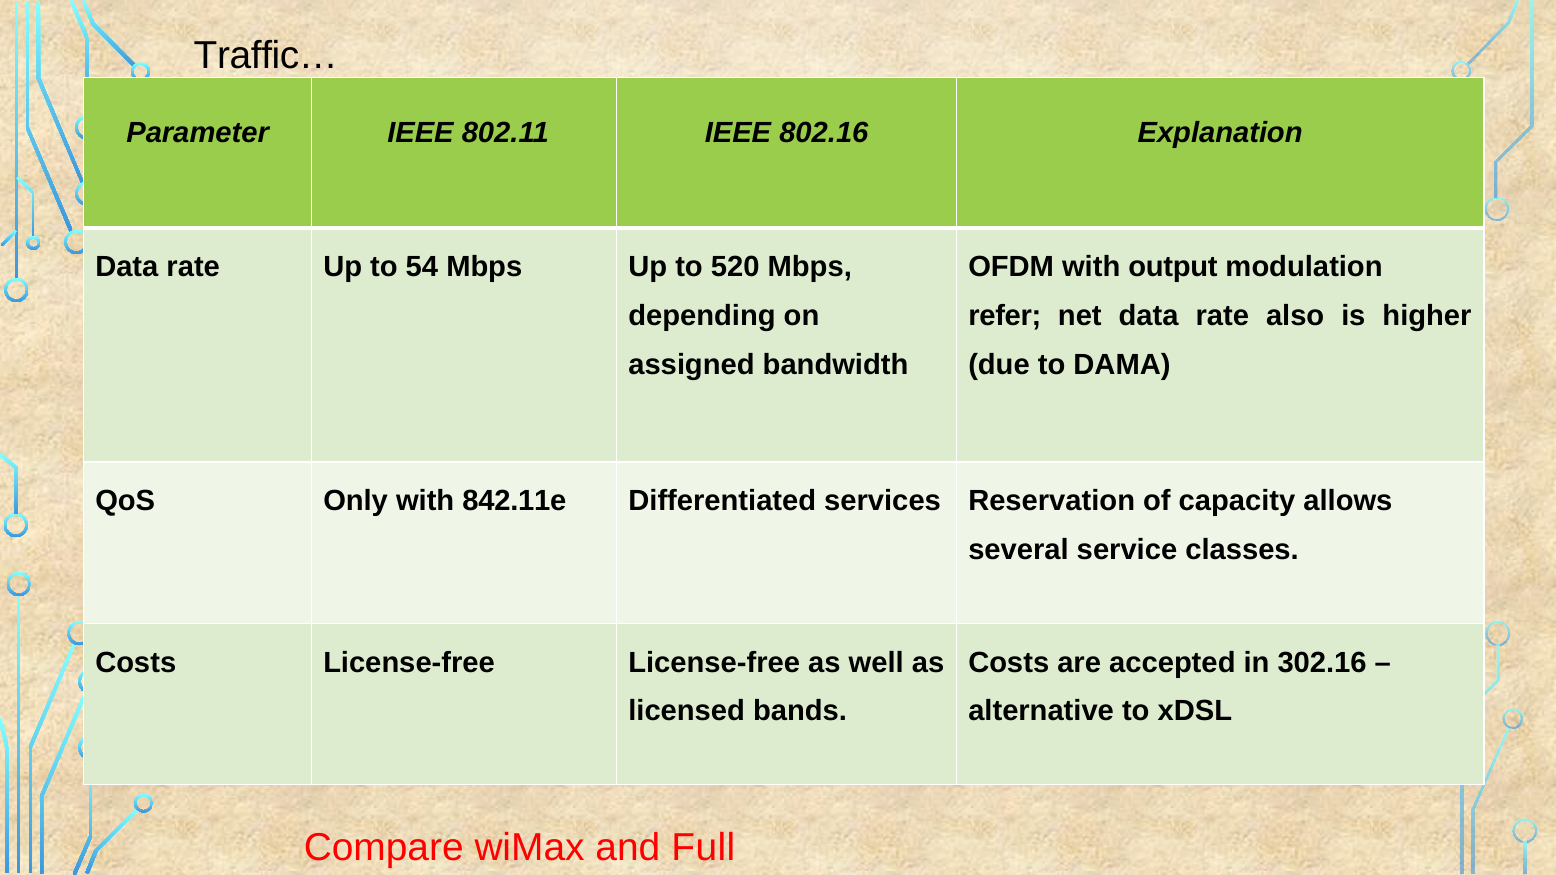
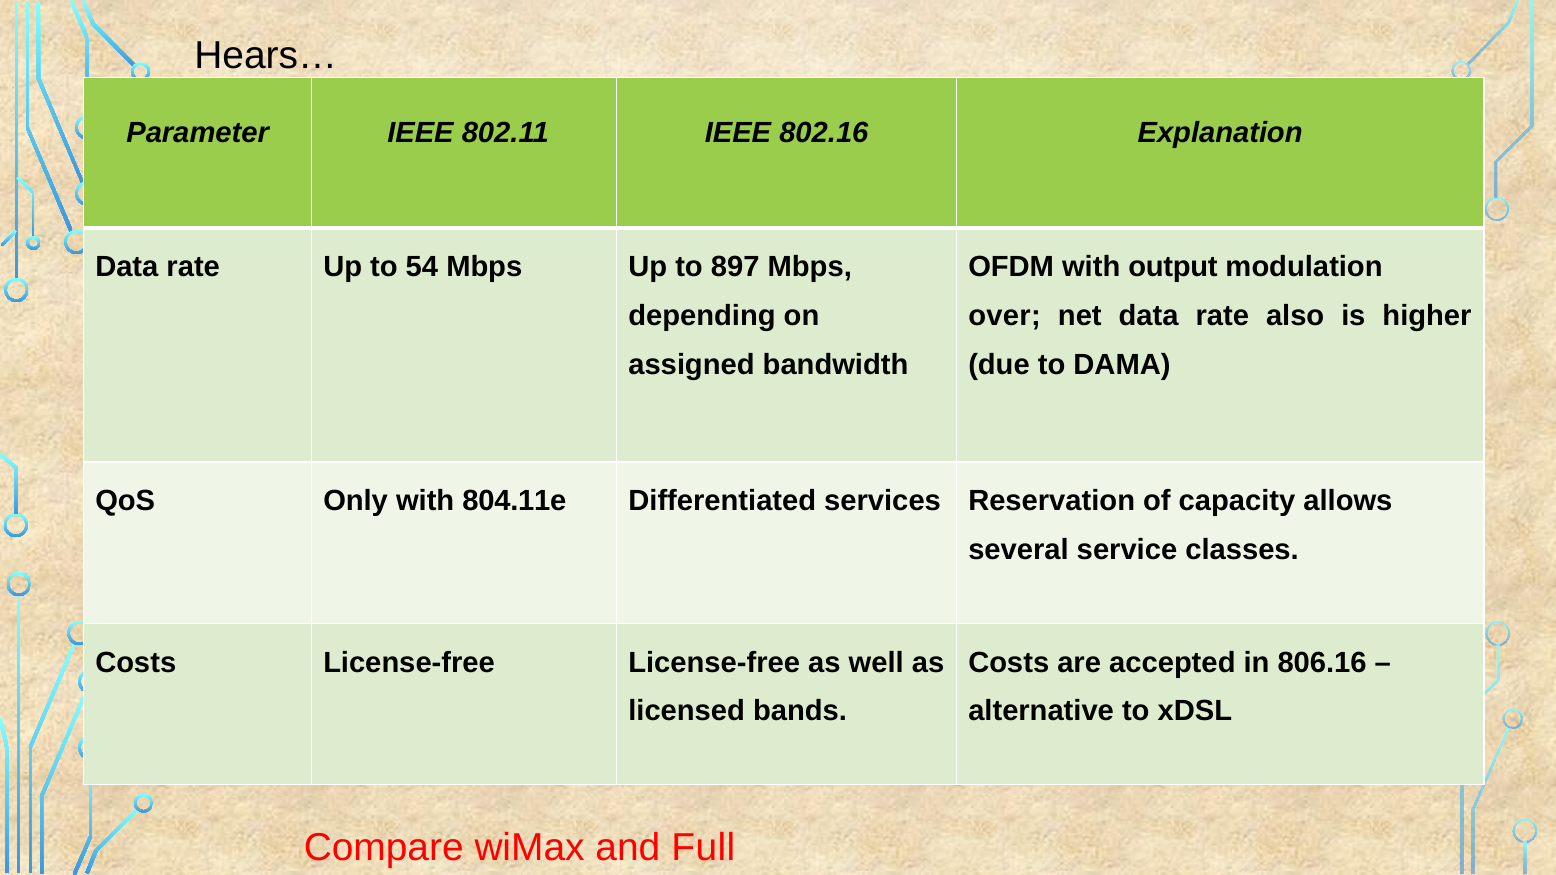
Traffic…: Traffic… -> Hears… (266, 56)
520: 520 -> 897 (735, 267)
refer: refer -> over (1005, 316)
842.11e: 842.11e -> 804.11e (514, 501)
302.16: 302.16 -> 806.16 (1322, 663)
